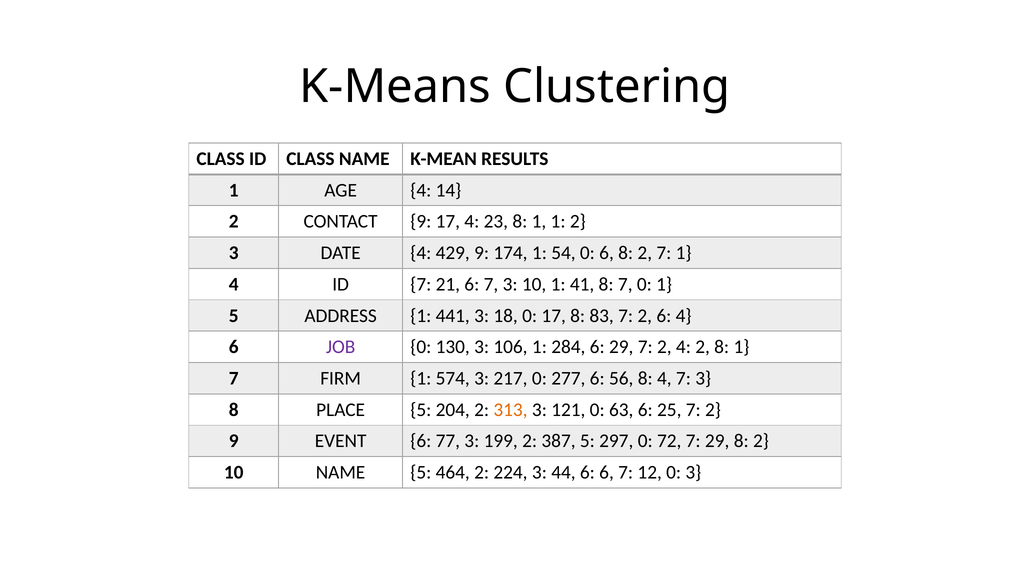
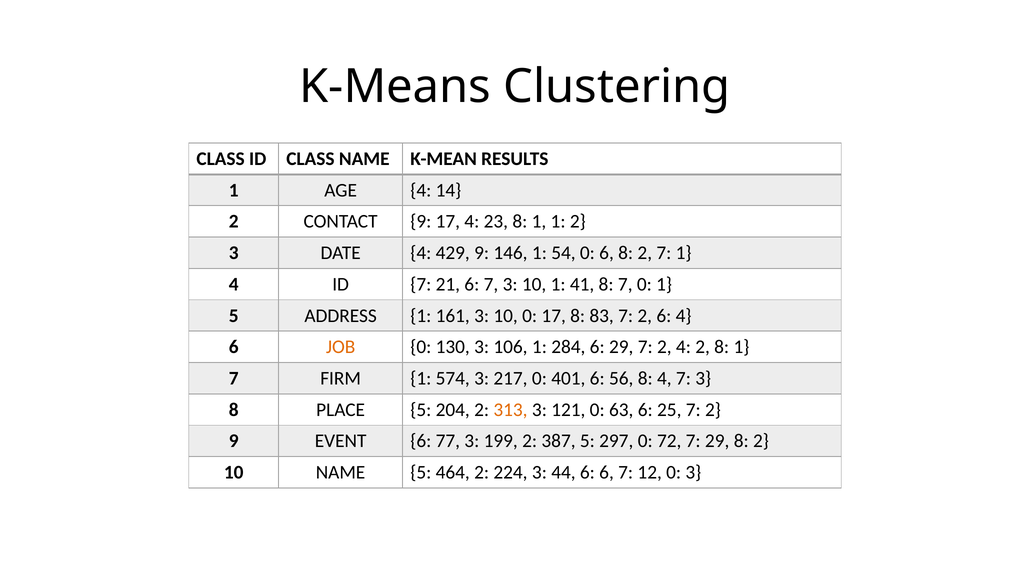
174: 174 -> 146 (510, 253)
441: 441 -> 161 (453, 315)
18: 18 -> 10 (506, 315)
JOB colour: purple -> orange (341, 347)
277: 277 -> 401 (568, 378)
